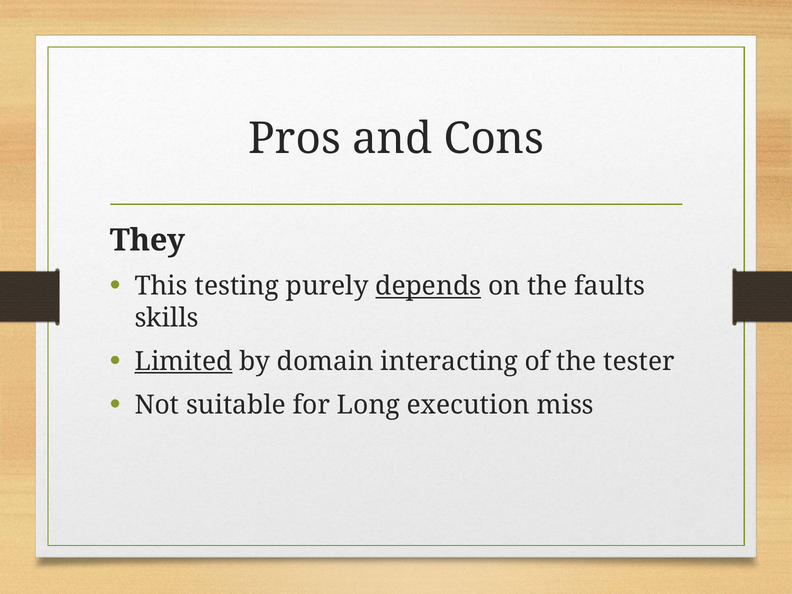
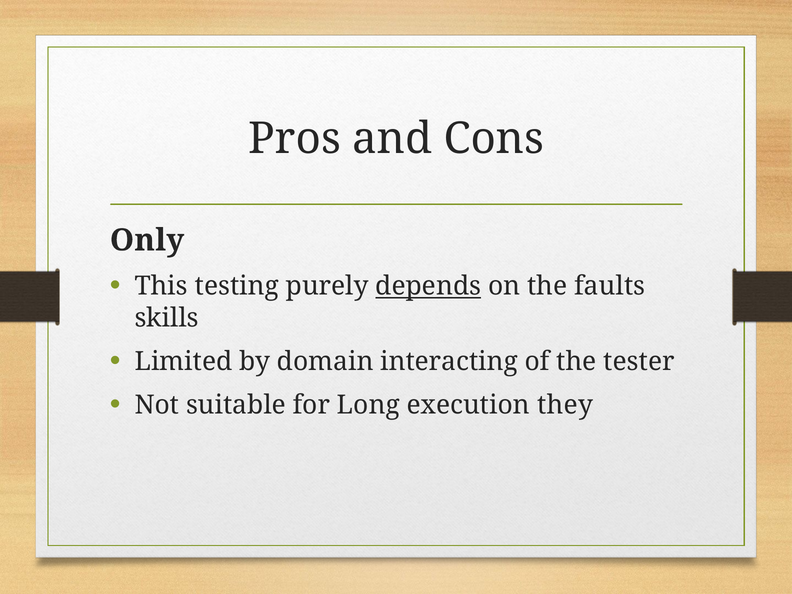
They: They -> Only (147, 240)
Limited underline: present -> none (184, 361)
miss: miss -> they (565, 405)
